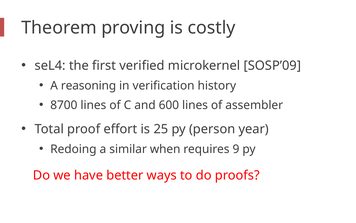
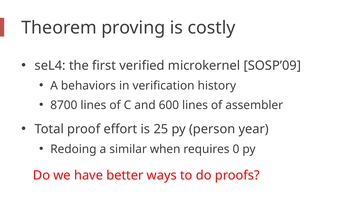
reasoning: reasoning -> behaviors (88, 85)
9: 9 -> 0 (236, 149)
